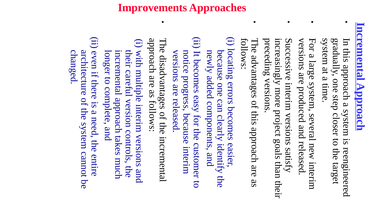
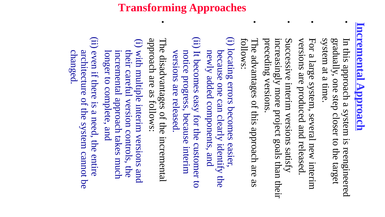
Improvements: Improvements -> Transforming (152, 8)
